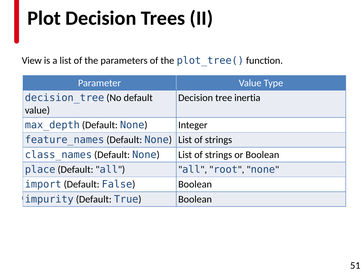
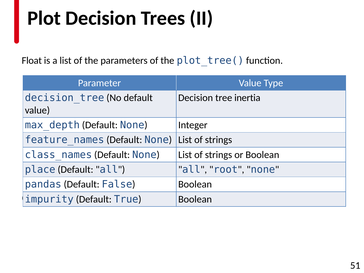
View: View -> Float (32, 61)
import: import -> pandas (43, 184)
